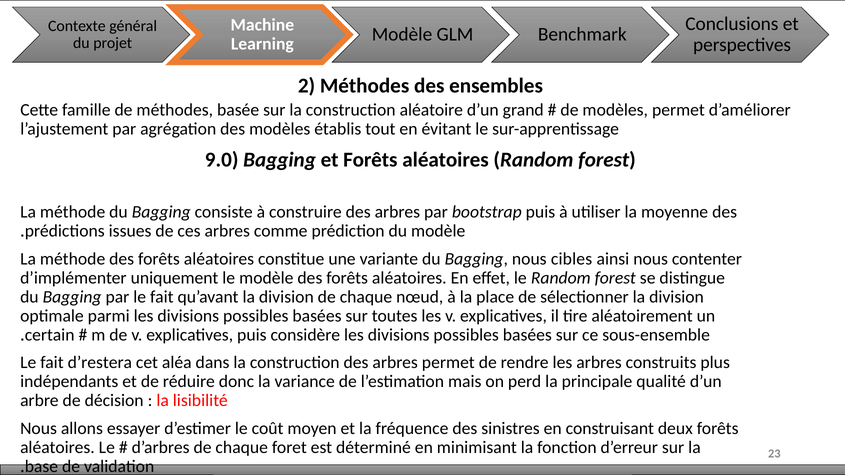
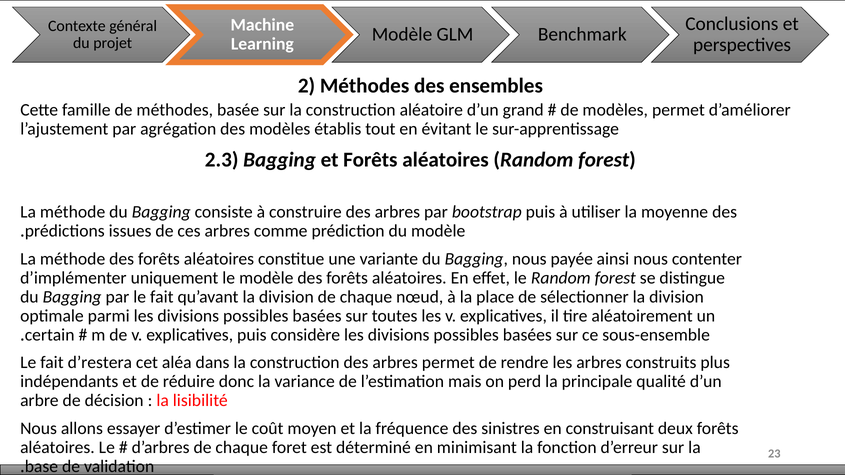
9.0: 9.0 -> 2.3 (222, 160)
cibles: cibles -> payée (572, 259)
